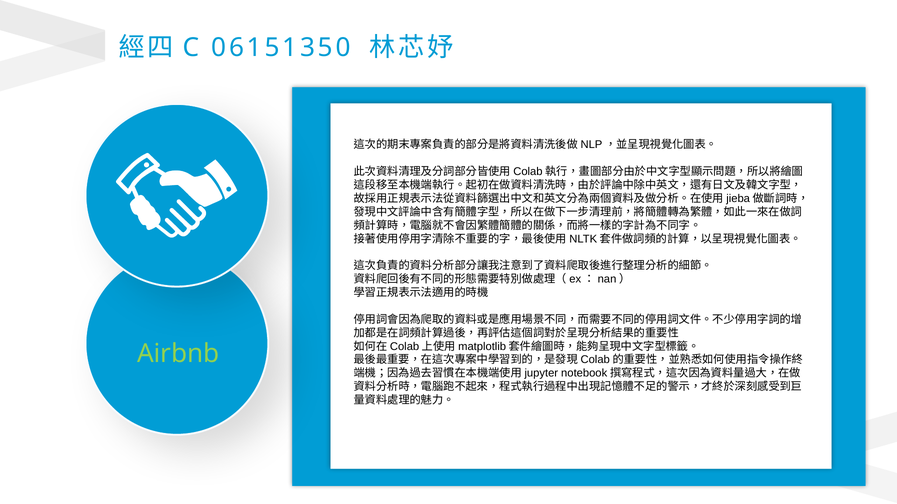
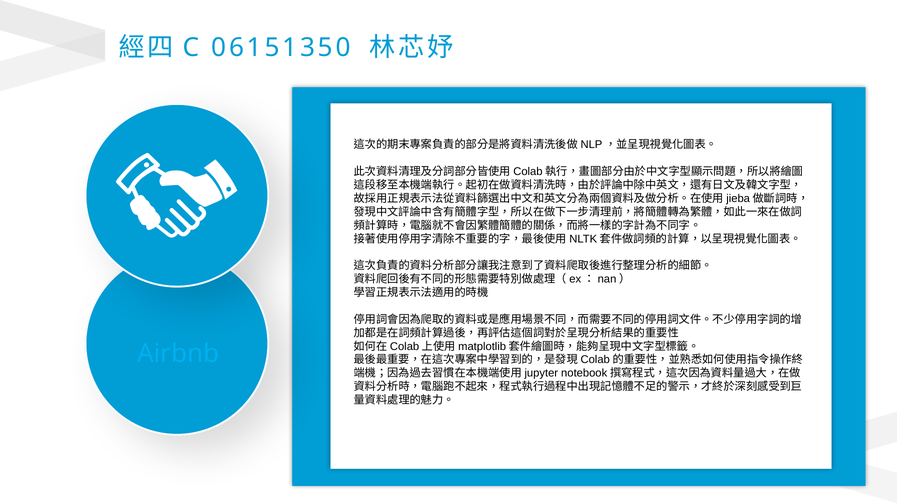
Airbnb colour: light green -> light blue (178, 354)
